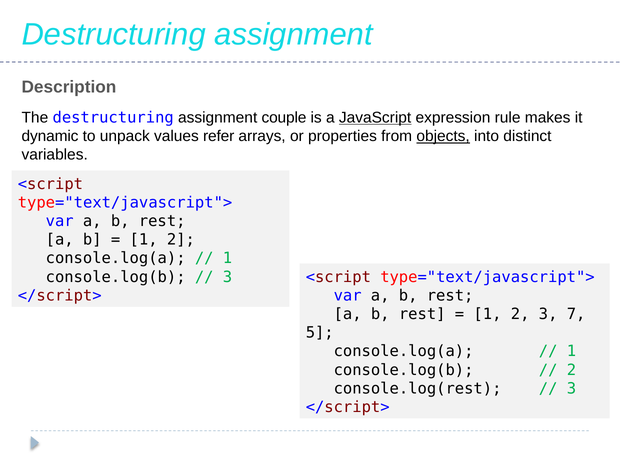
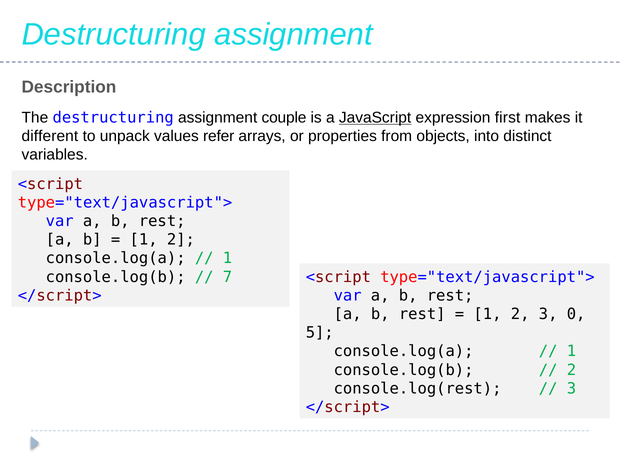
rule: rule -> first (508, 118)
dynamic: dynamic -> different (50, 136)
objects underline: present -> none (443, 136)
3: 3 -> 7 (227, 277)
7: 7 -> 0 (576, 314)
